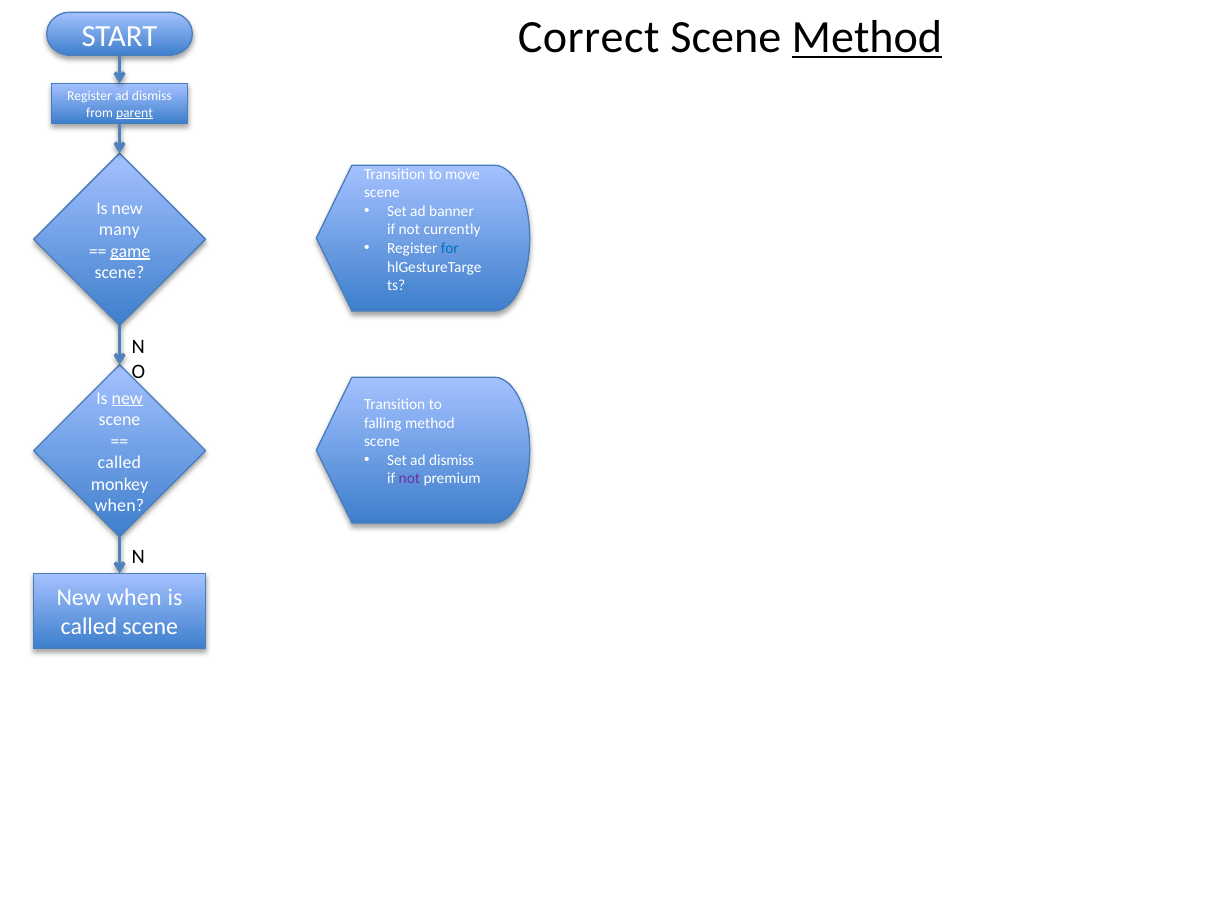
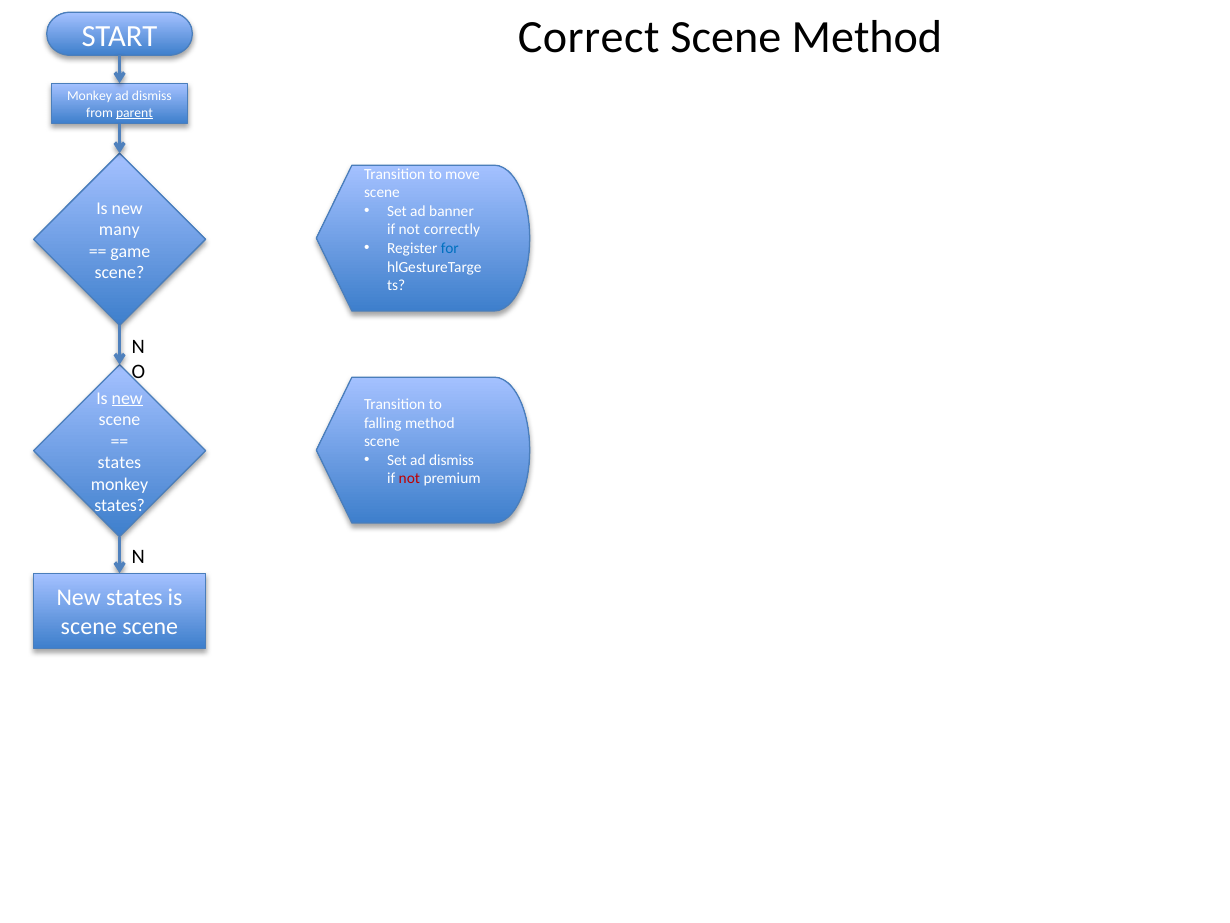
Method underline: present -> none (867, 37)
Register: Register -> Monkey (90, 96)
currently: currently -> correctly (452, 230)
game underline: present -> none (130, 251)
called: called -> states (119, 462)
not colour: purple -> red (409, 479)
when: when -> states (120, 505)
New when: when -> states (134, 598)
called: called -> scene (89, 626)
